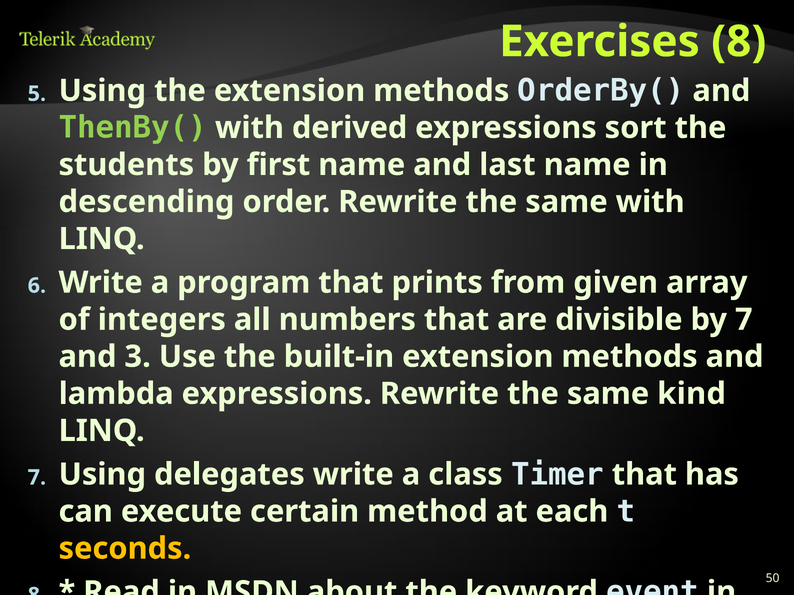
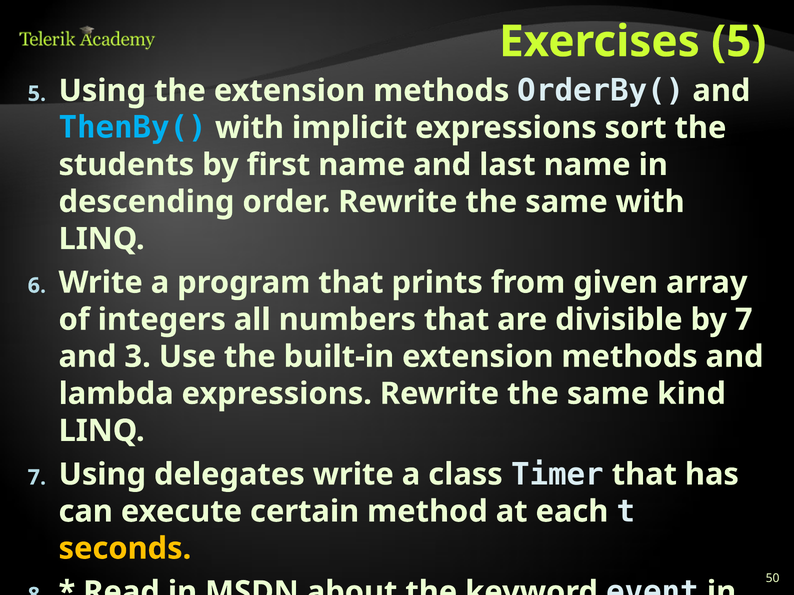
Exercises 8: 8 -> 5 (739, 42)
ThenBy( colour: light green -> light blue (133, 128)
derived: derived -> implicit (350, 128)
